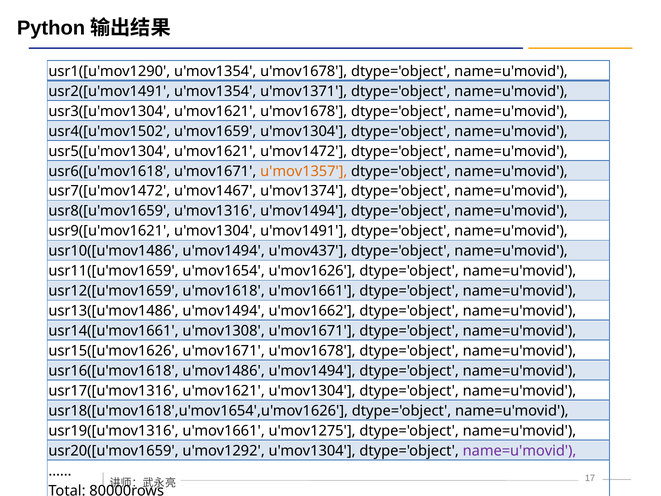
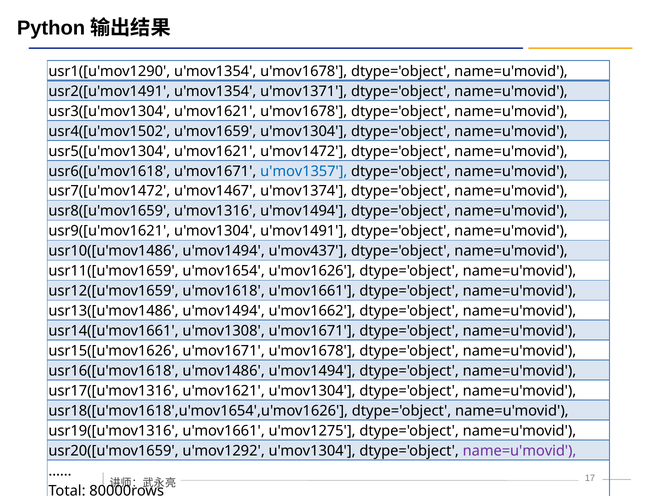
u'mov1357 colour: orange -> blue (304, 171)
